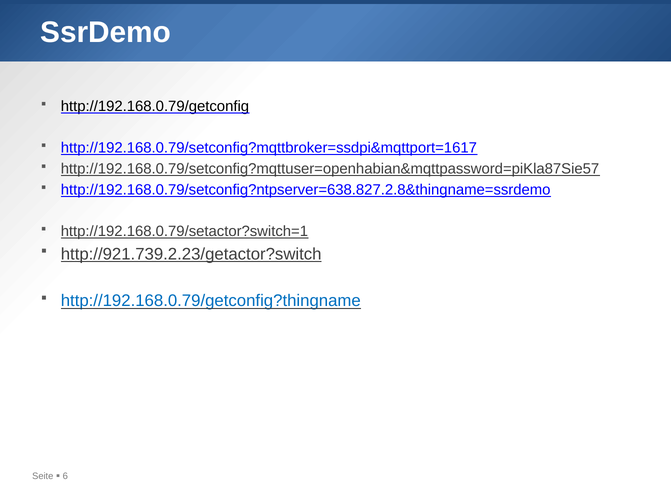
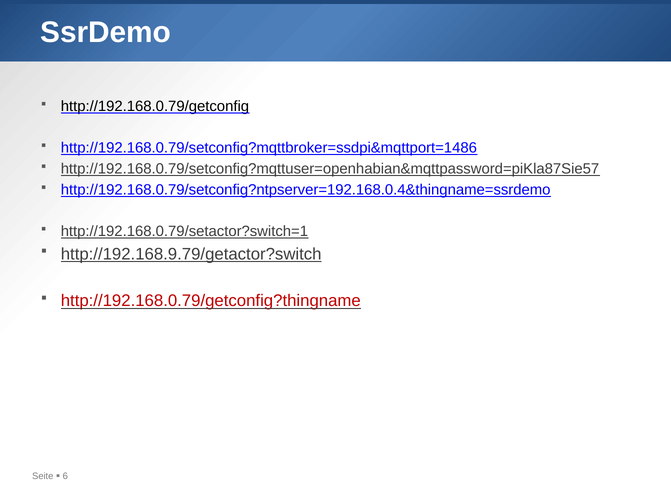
http://192.168.0.79/setconfig?mqttbroker=ssdpi&mqttport=1617: http://192.168.0.79/setconfig?mqttbroker=ssdpi&mqttport=1617 -> http://192.168.0.79/setconfig?mqttbroker=ssdpi&mqttport=1486 (269, 148)
http://192.168.0.79/setconfig?ntpserver=638.827.2.8&thingname=ssrdemo: http://192.168.0.79/setconfig?ntpserver=638.827.2.8&thingname=ssrdemo -> http://192.168.0.79/setconfig?ntpserver=192.168.0.4&thingname=ssrdemo (306, 190)
http://921.739.2.23/getactor?switch: http://921.739.2.23/getactor?switch -> http://192.168.9.79/getactor?switch (191, 254)
http://192.168.0.79/getconfig?thingname colour: blue -> red (211, 301)
